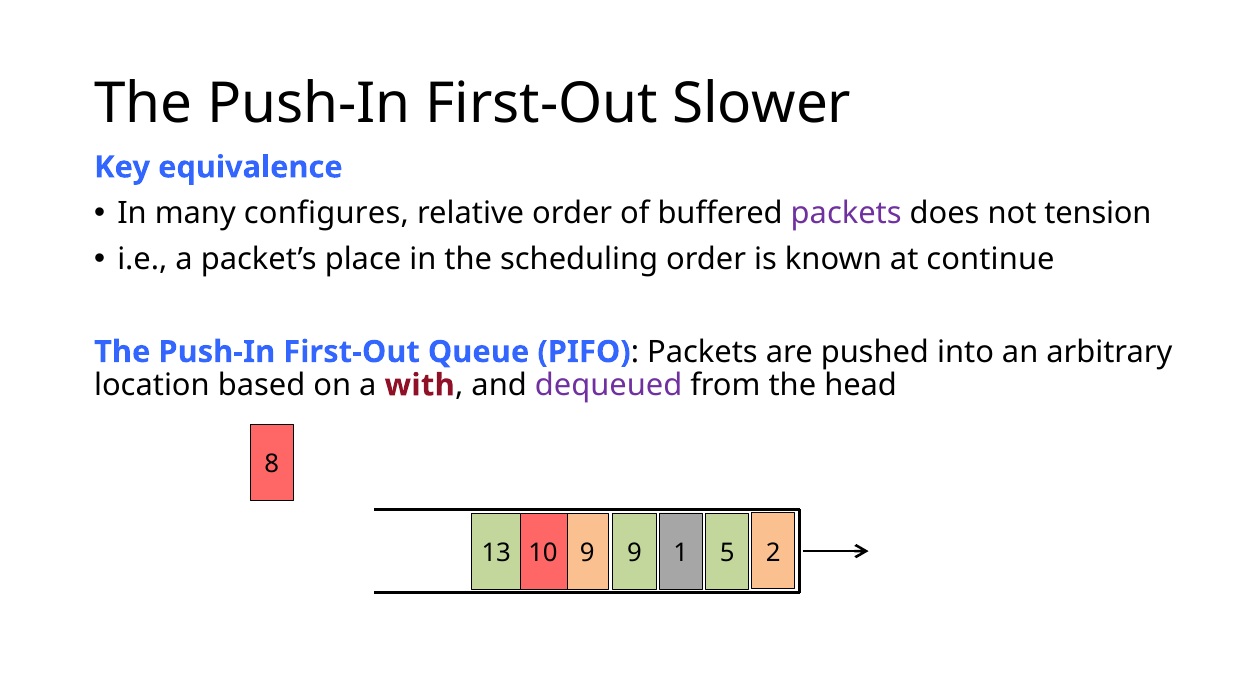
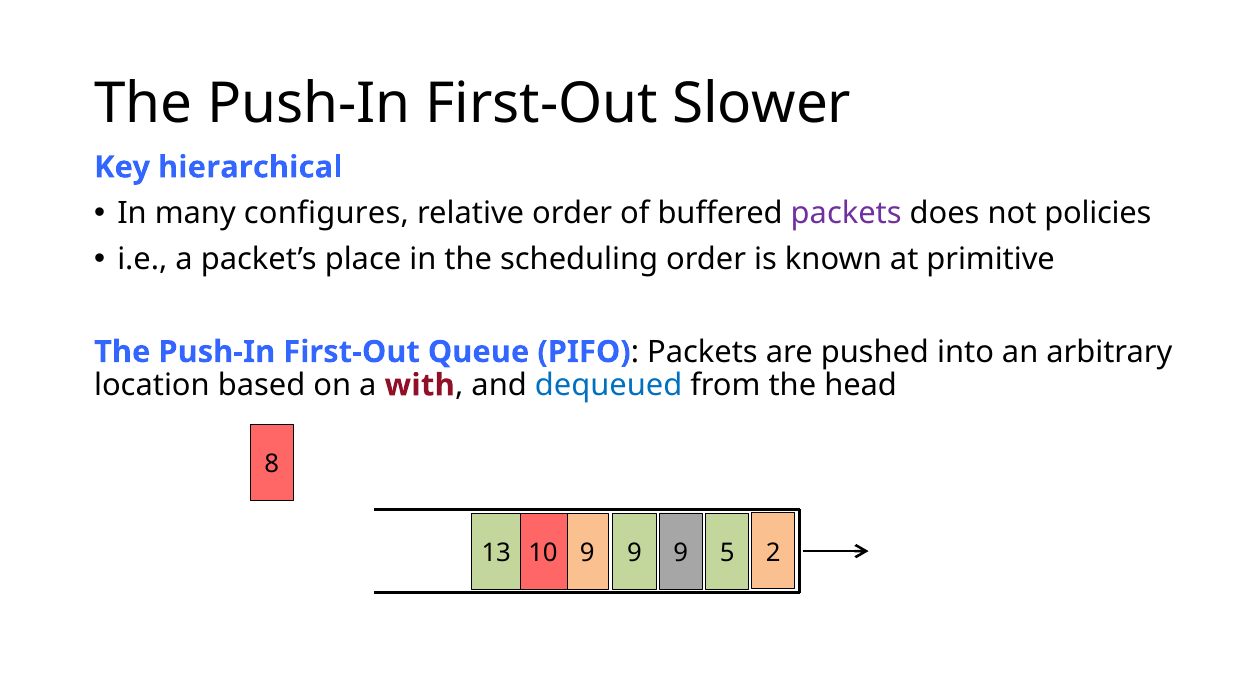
equivalence: equivalence -> hierarchical (250, 167)
tension: tension -> policies (1098, 214)
continue: continue -> primitive (991, 260)
dequeued colour: purple -> blue (609, 386)
1: 1 -> 9 (681, 553)
